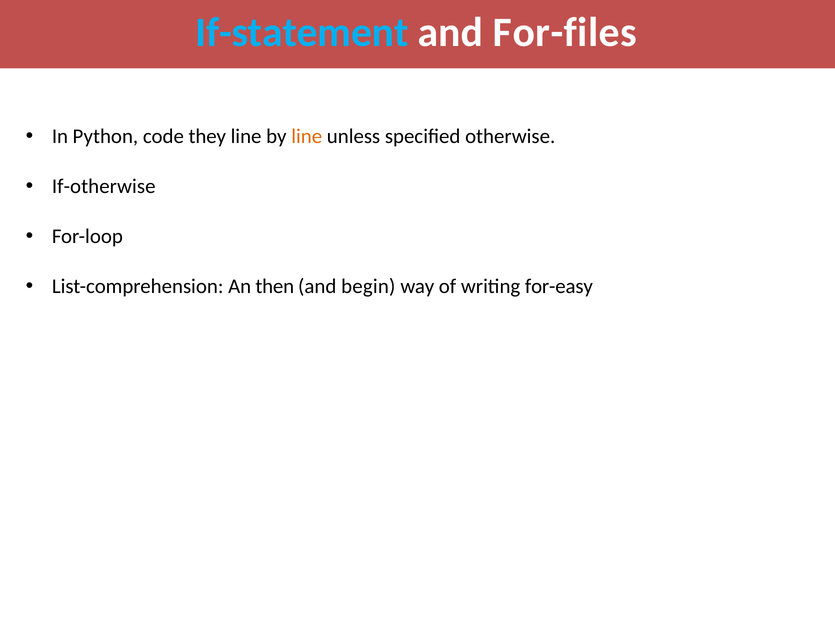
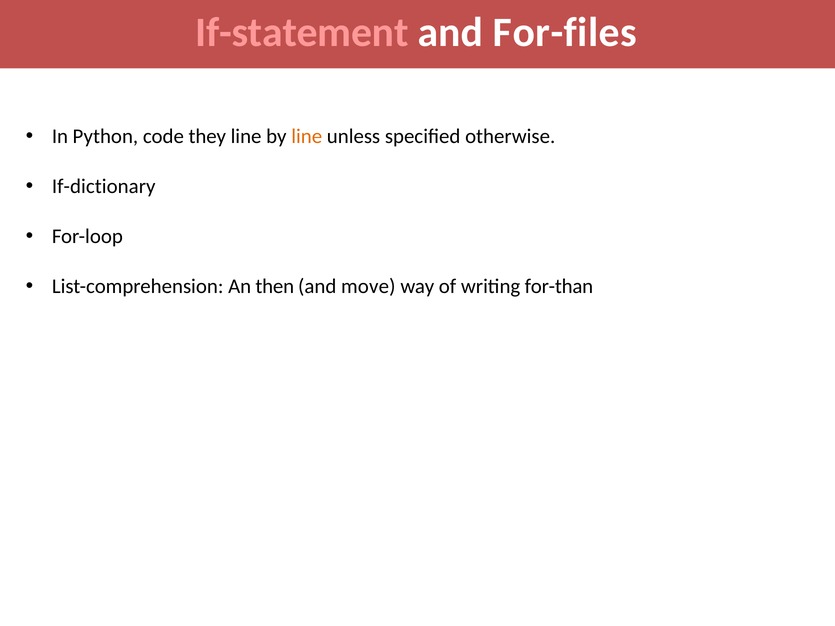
If-statement colour: light blue -> pink (302, 32)
If-otherwise: If-otherwise -> If-dictionary (104, 186)
begin: begin -> move (368, 287)
for-easy: for-easy -> for-than (559, 287)
